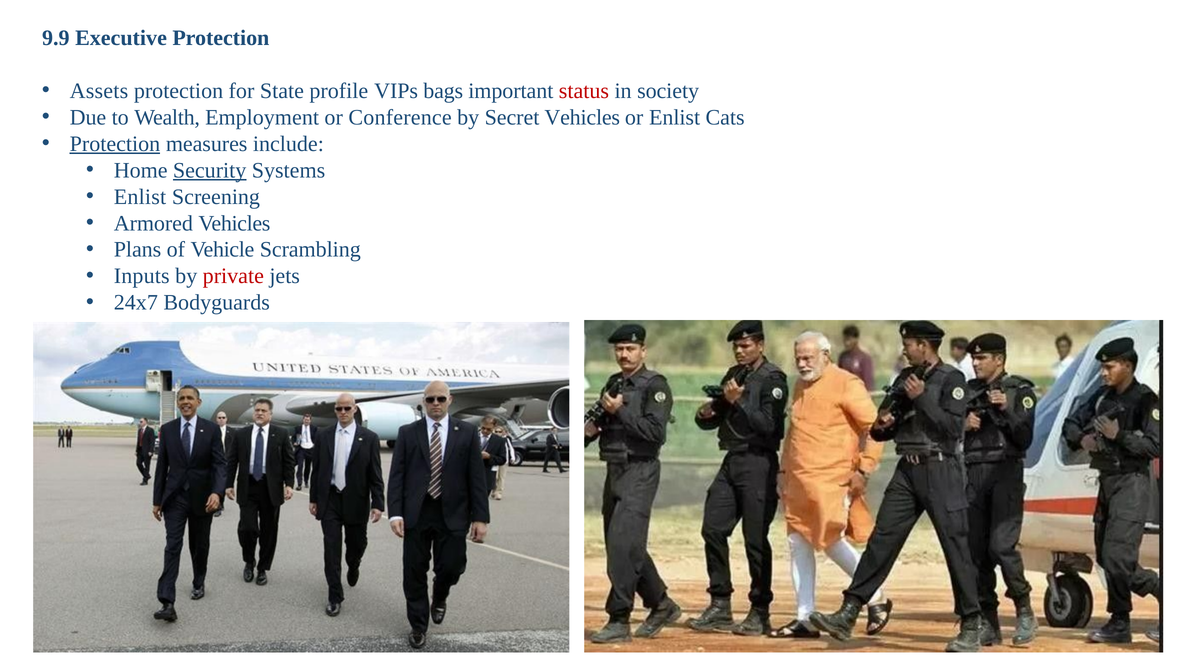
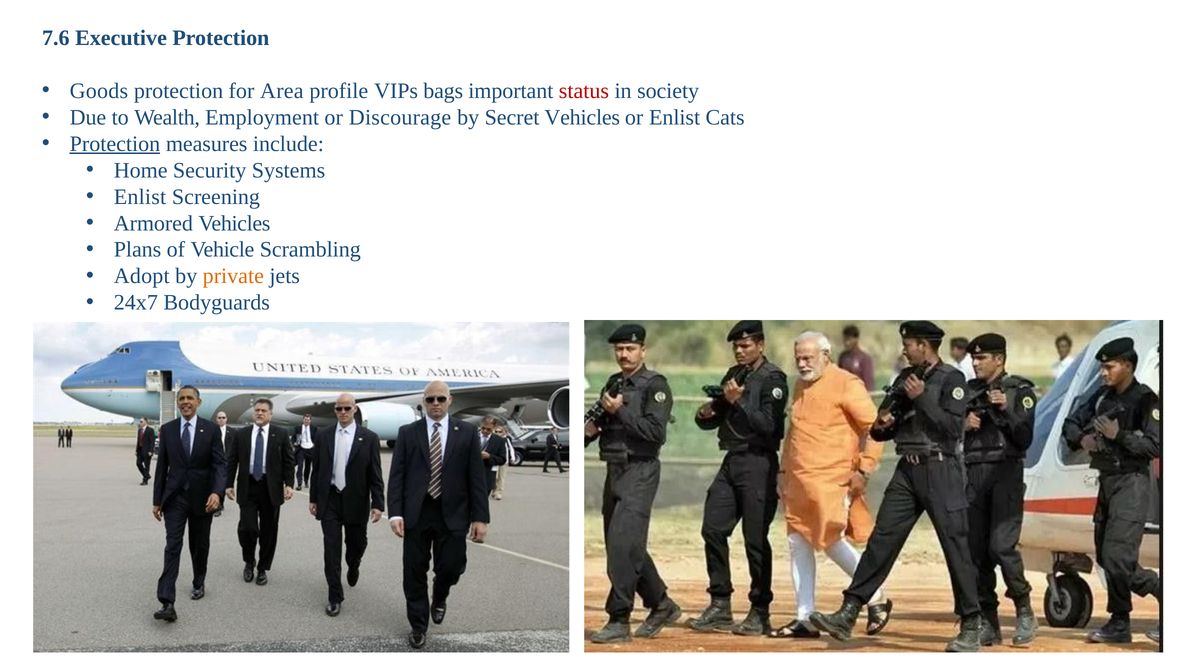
9.9: 9.9 -> 7.6 (56, 38)
Assets: Assets -> Goods (99, 91)
State: State -> Area (282, 91)
Conference: Conference -> Discourage (400, 117)
Security underline: present -> none (210, 170)
Inputs: Inputs -> Adopt (142, 276)
private colour: red -> orange (233, 276)
